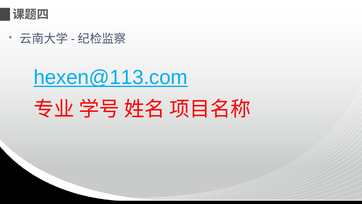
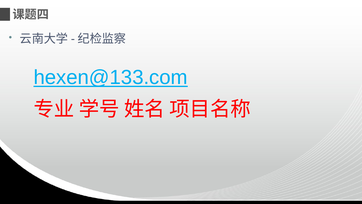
hexen@113.com: hexen@113.com -> hexen@133.com (111, 77)
